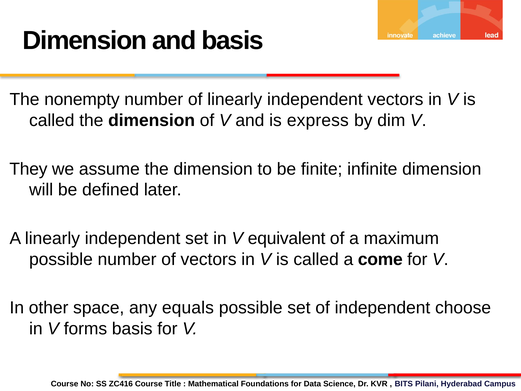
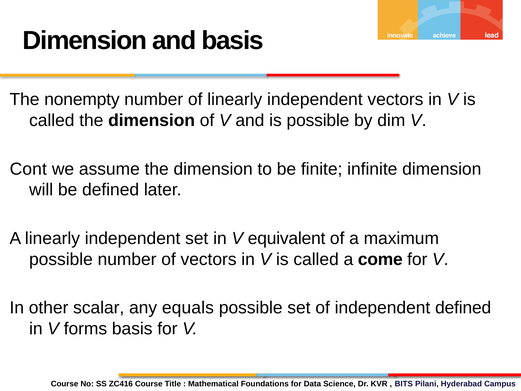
is express: express -> possible (318, 120)
They: They -> Cont (28, 169)
space: space -> scalar (99, 308)
independent choose: choose -> defined (463, 308)
